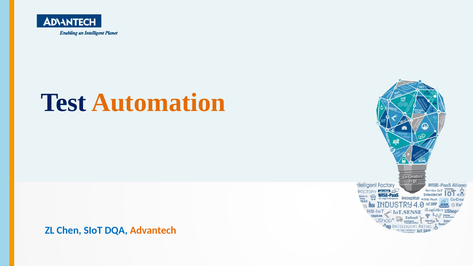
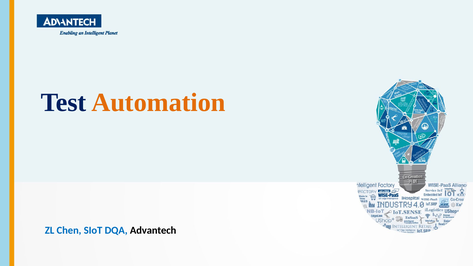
Advantech colour: orange -> black (153, 230)
